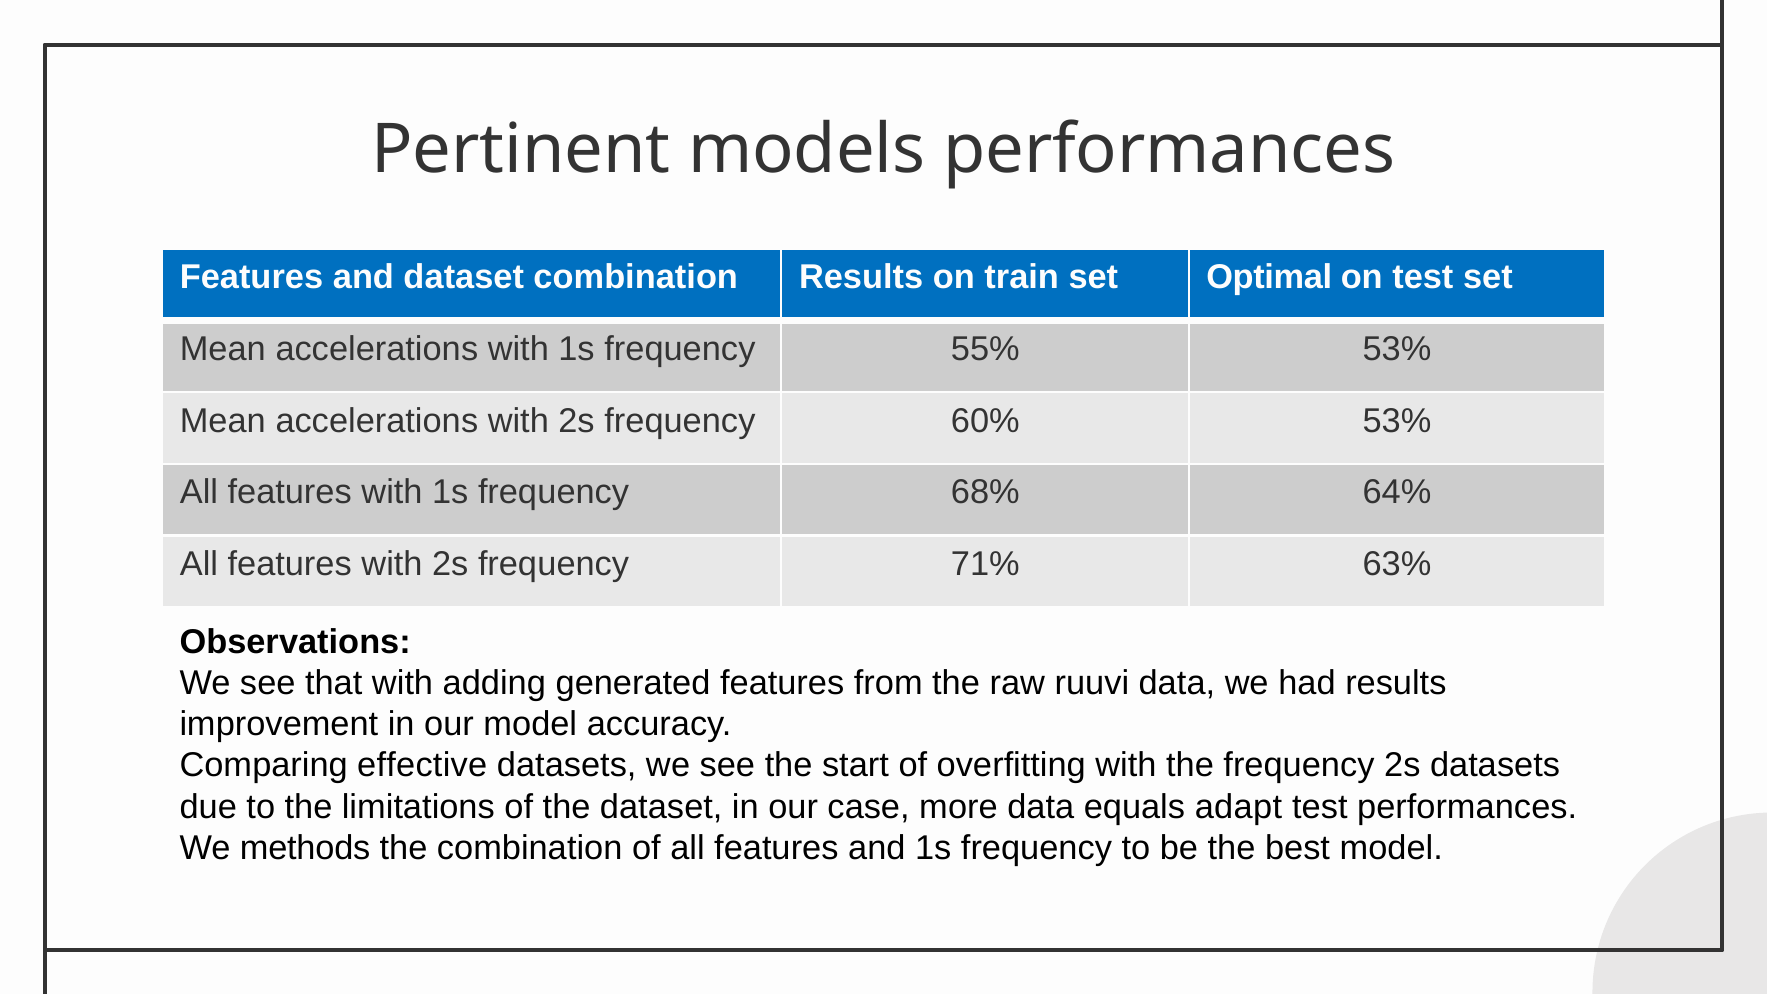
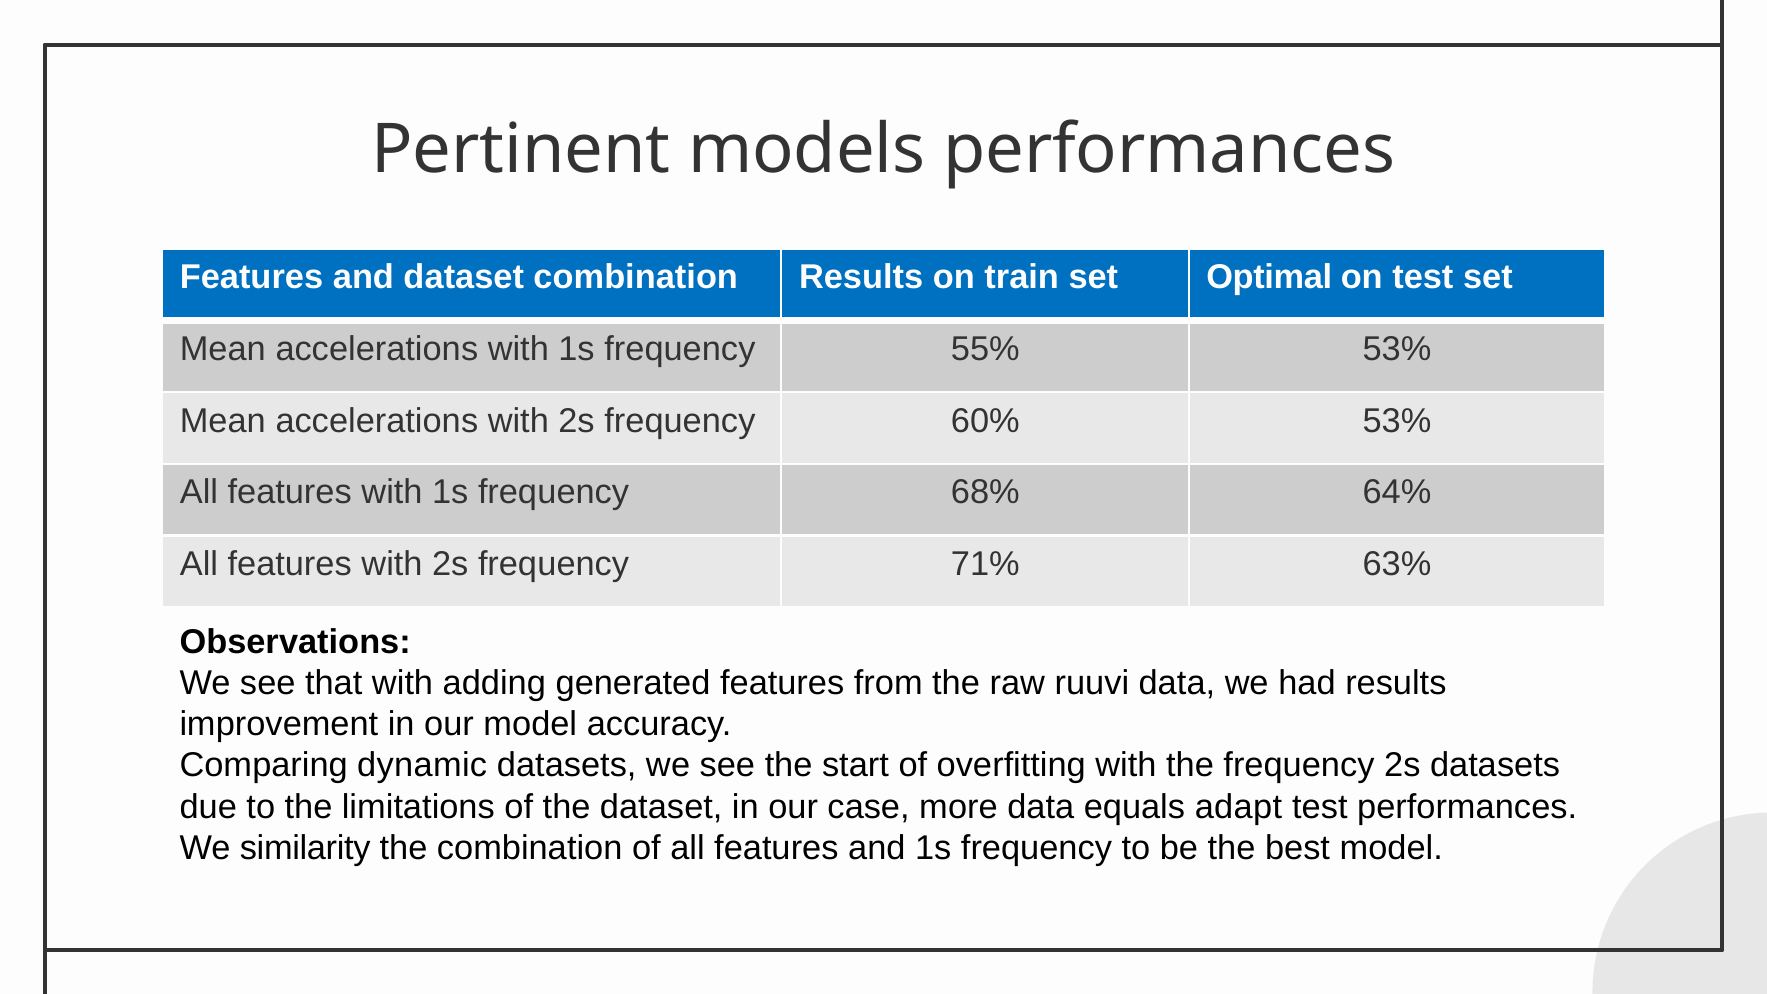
effective: effective -> dynamic (422, 766)
methods: methods -> similarity (305, 848)
